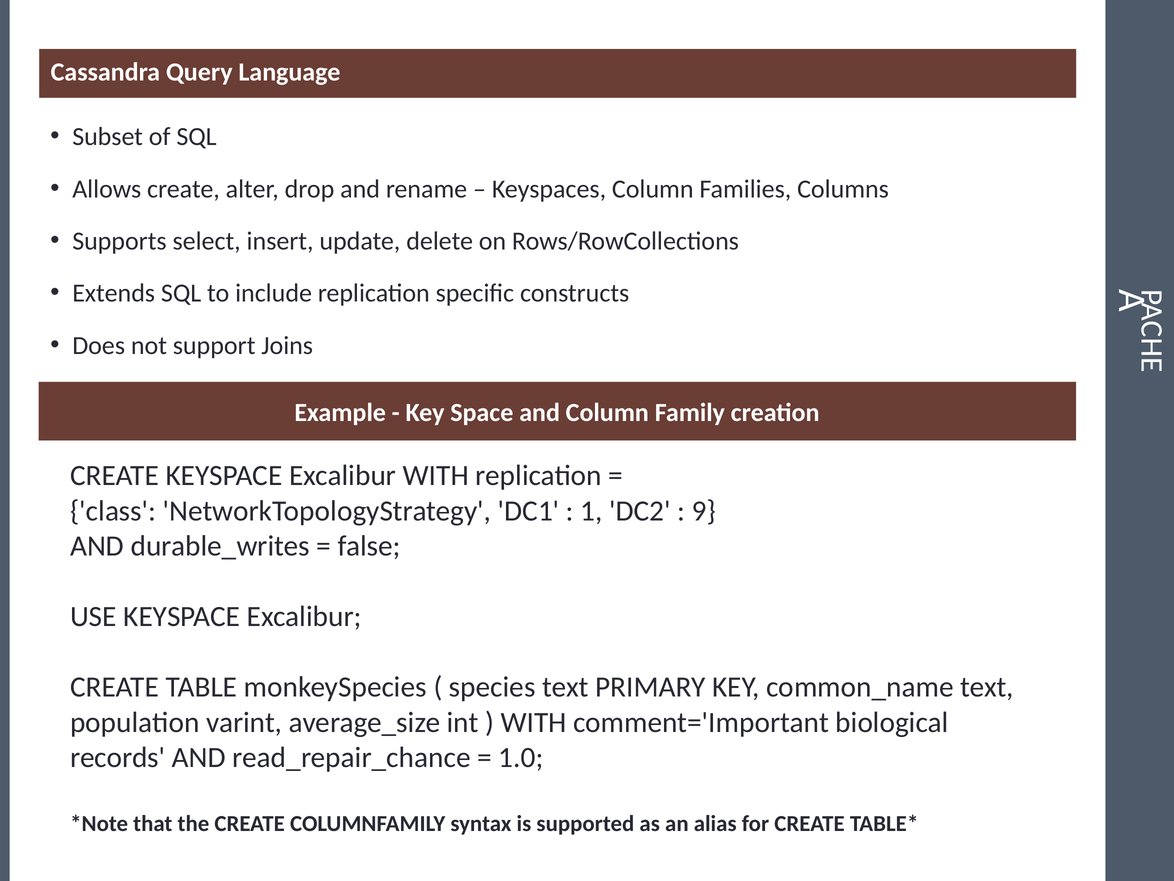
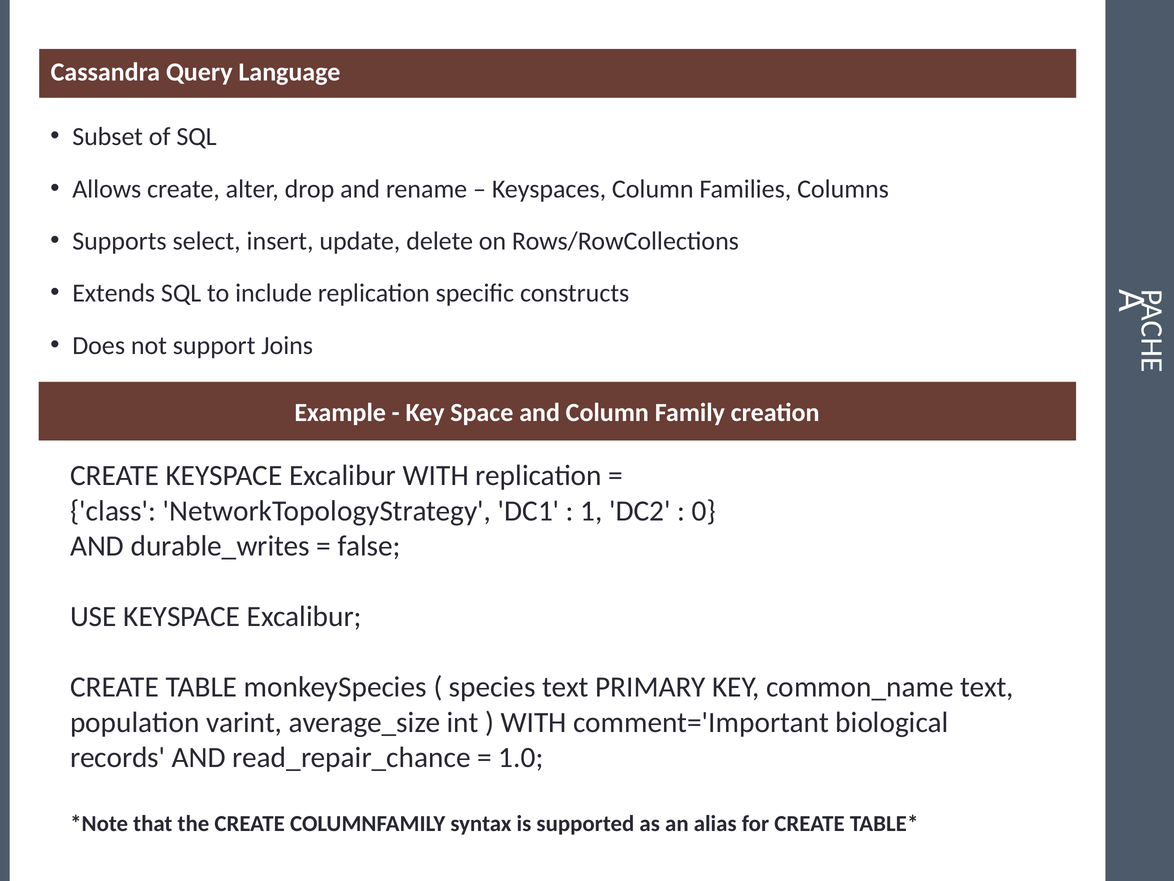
9: 9 -> 0 (704, 511)
